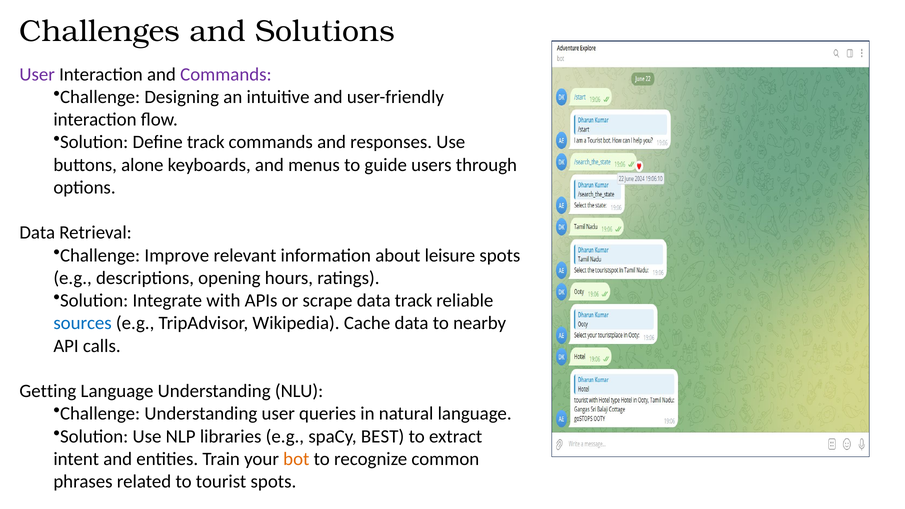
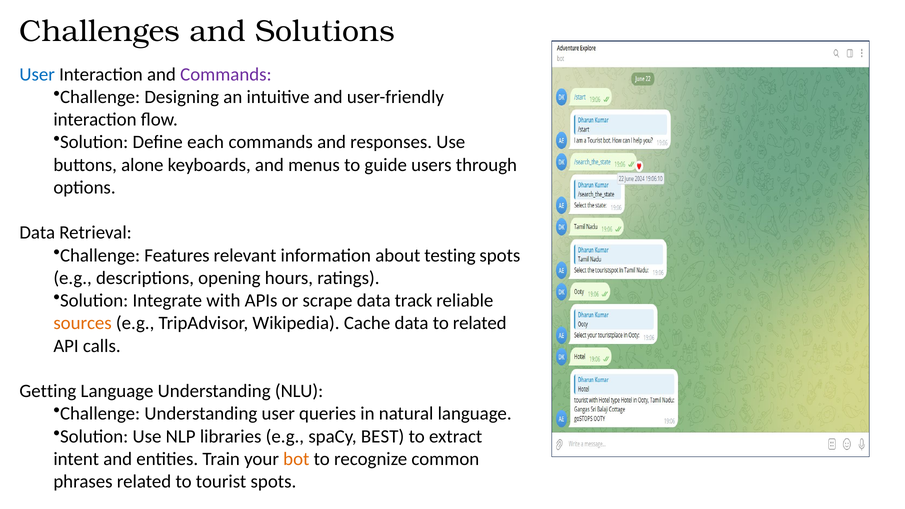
User colour: purple -> blue (37, 74)
Define track: track -> each (206, 142)
Improve: Improve -> Features (177, 255)
leisure: leisure -> testing (450, 255)
sources colour: blue -> orange (83, 323)
to nearby: nearby -> related (480, 323)
